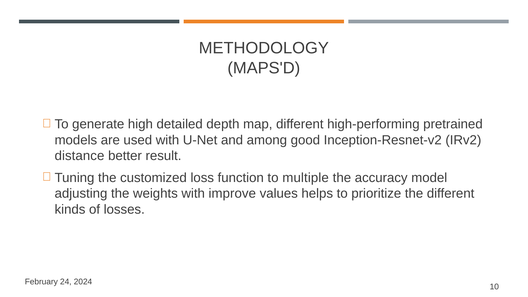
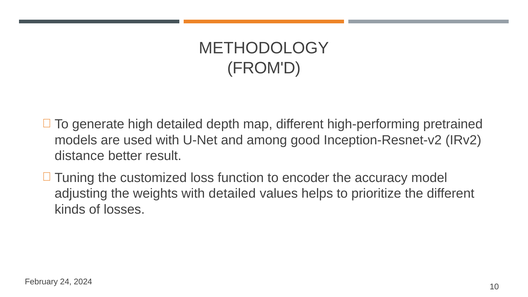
MAPS'D: MAPS'D -> FROM'D (264, 68)
multiple: multiple -> encoder (306, 178)
with improve: improve -> detailed (232, 194)
